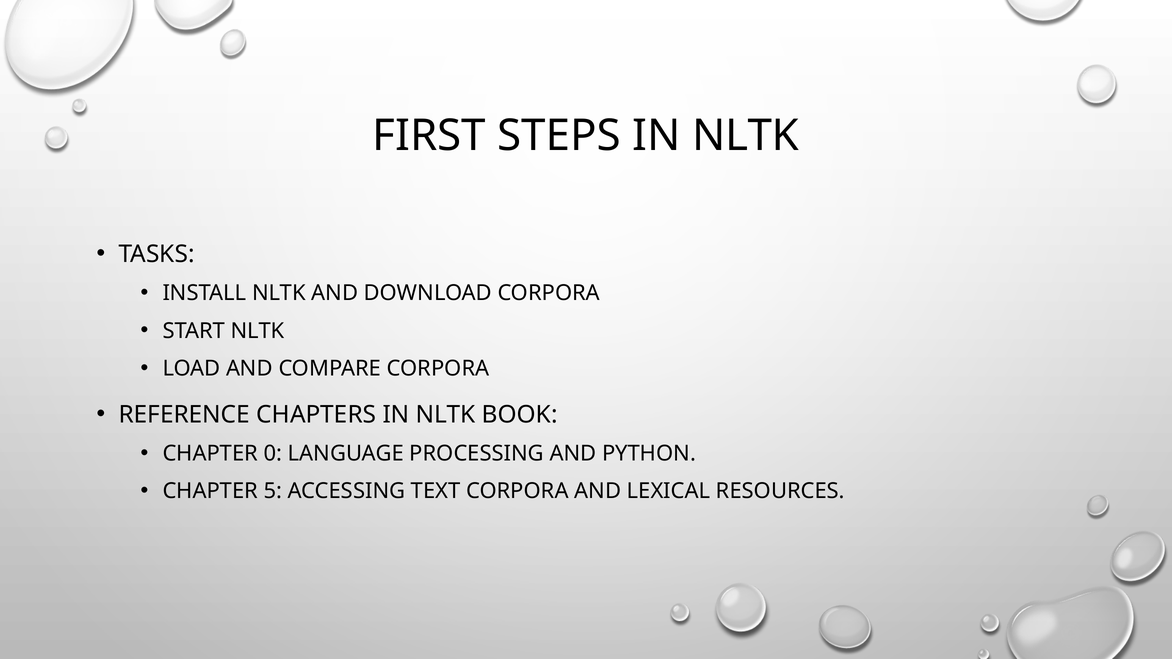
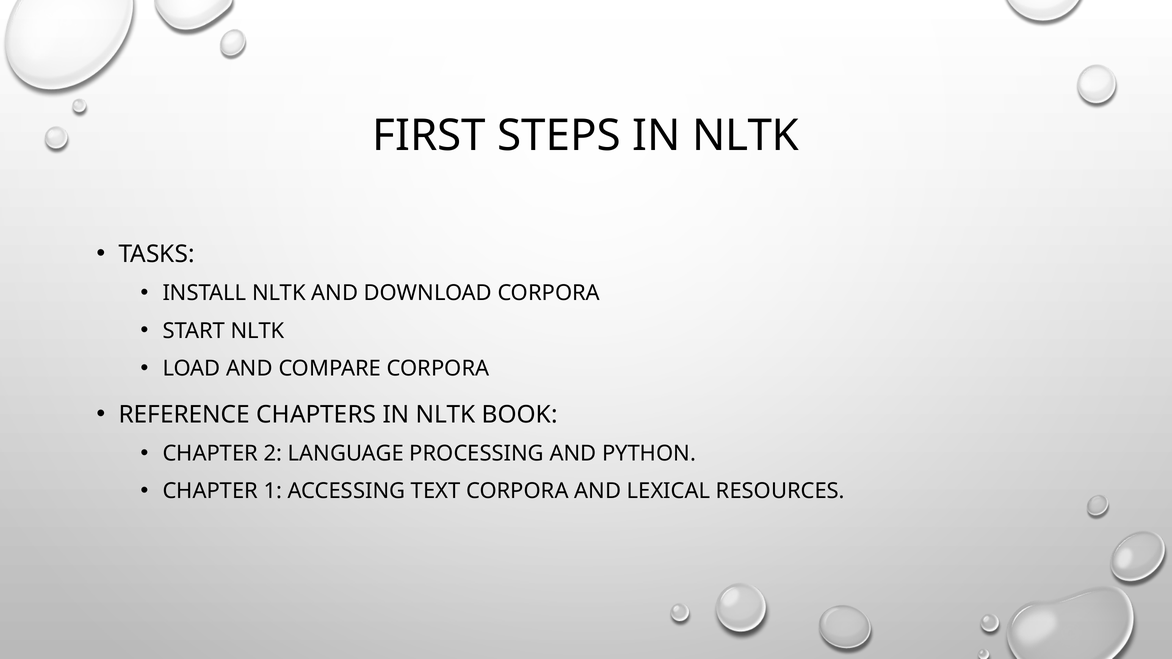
0: 0 -> 2 (273, 454)
5: 5 -> 1 (273, 491)
